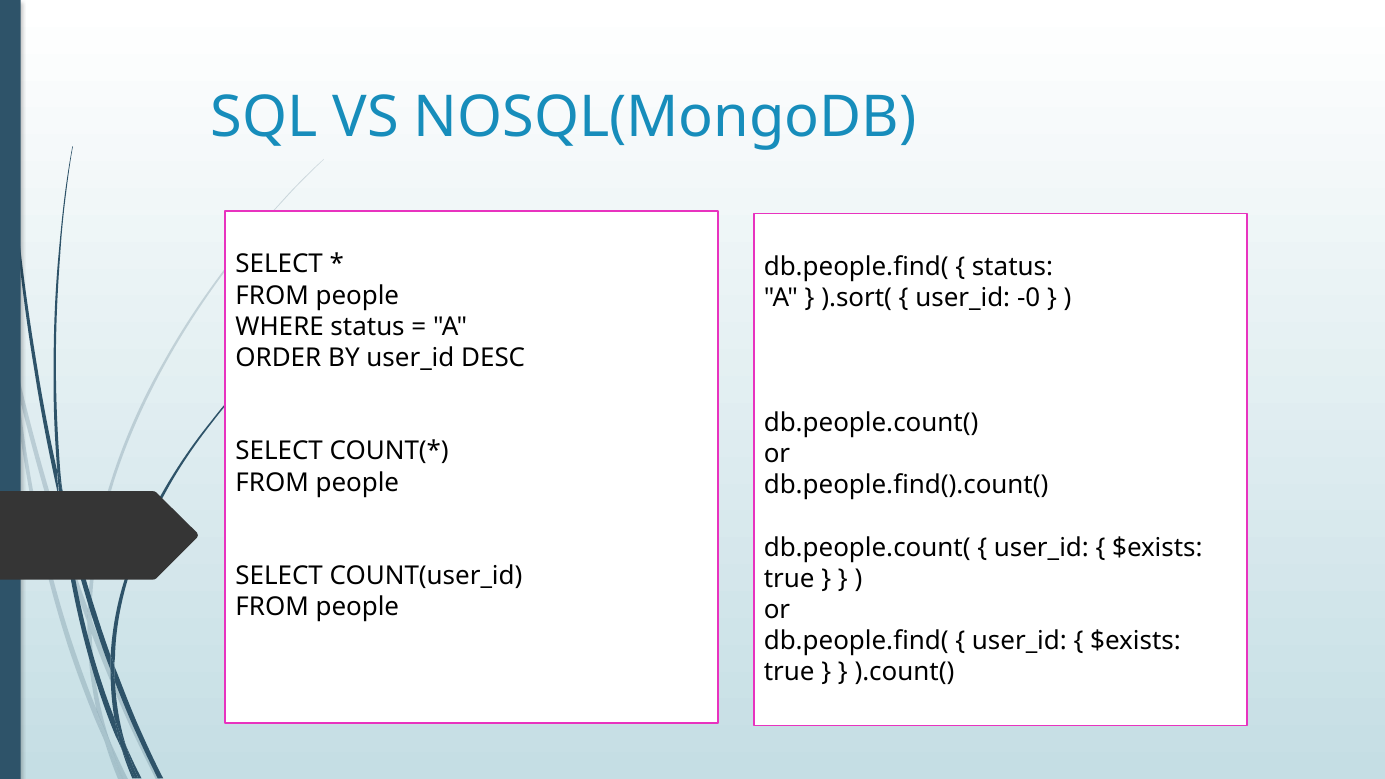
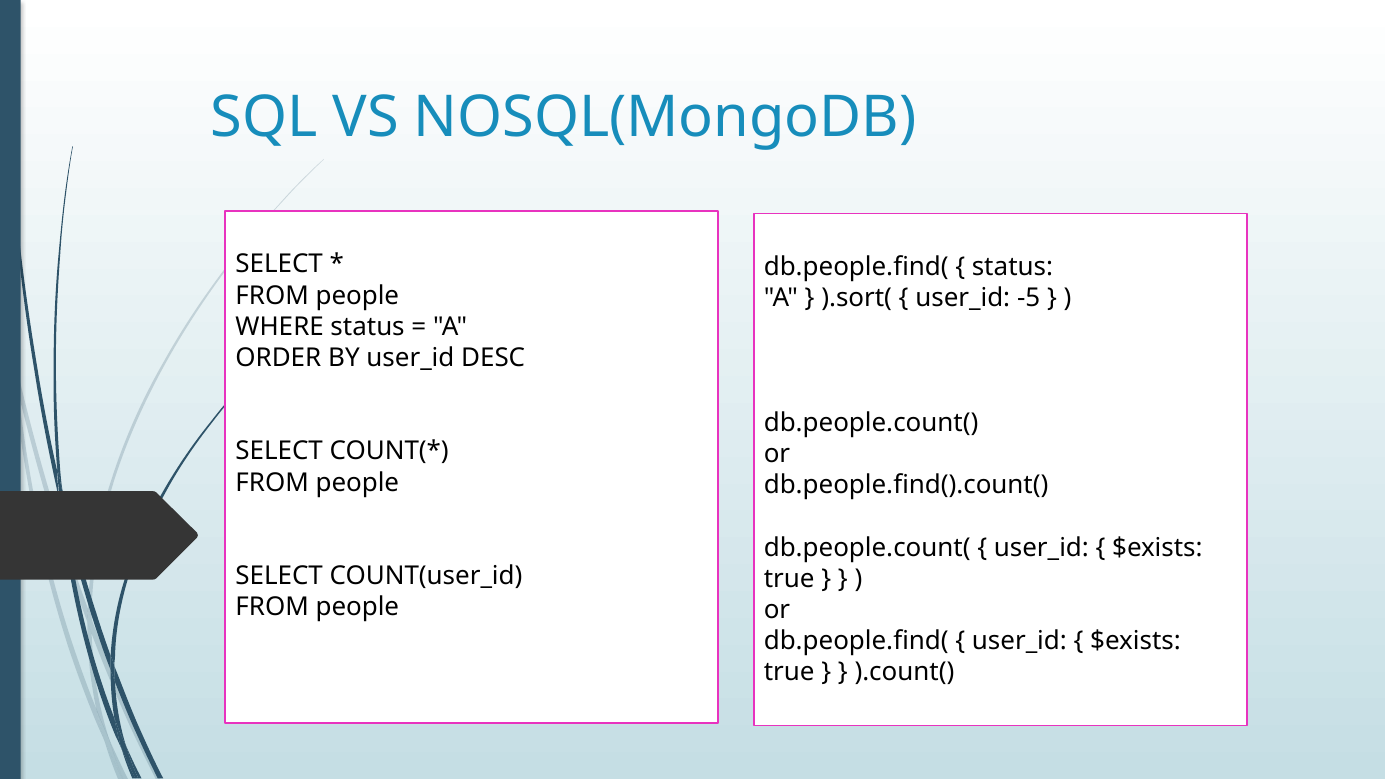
-0: -0 -> -5 (1029, 298)
